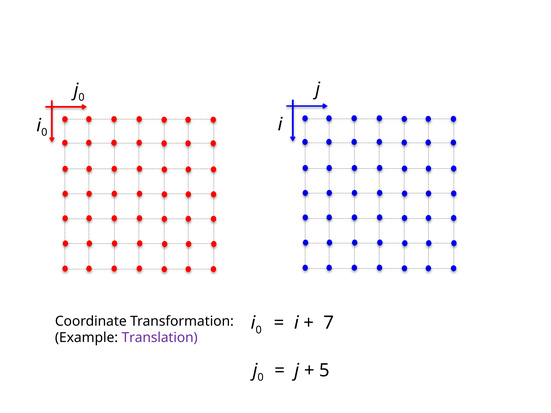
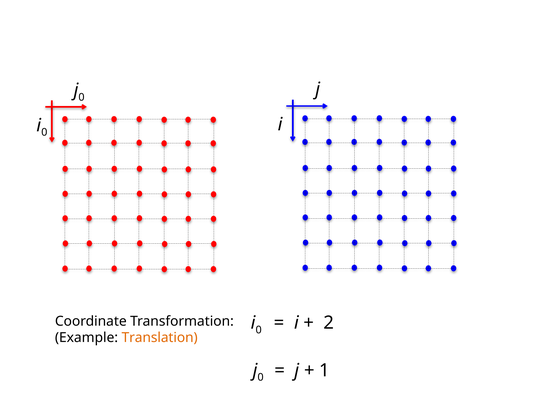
7: 7 -> 2 (329, 323)
Translation colour: purple -> orange (160, 338)
5: 5 -> 1 (325, 371)
